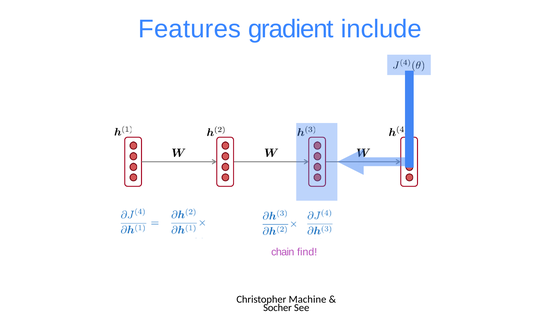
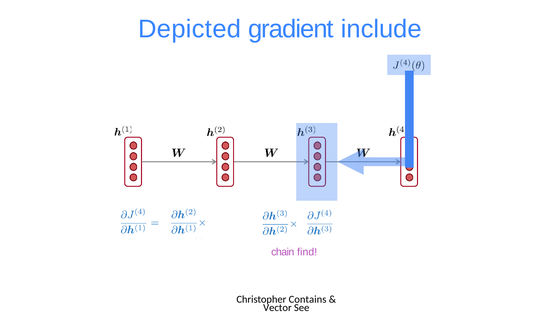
Features: Features -> Depicted (190, 29)
Machine: Machine -> Contains (308, 300)
Socher: Socher -> Vector (277, 308)
